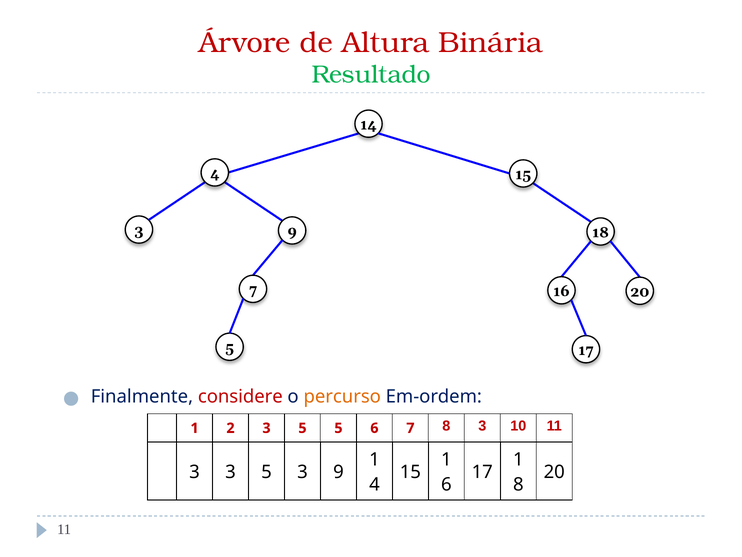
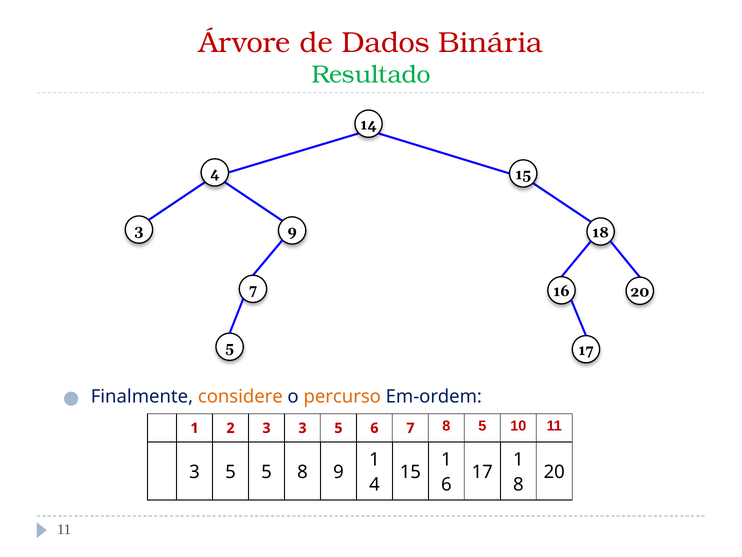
Altura: Altura -> Dados (386, 43)
considere colour: red -> orange (240, 396)
2 3 5: 5 -> 3 (302, 428)
8 3: 3 -> 5 (482, 425)
3: 3 -> 5 (231, 472)
5 3: 3 -> 8 (302, 472)
